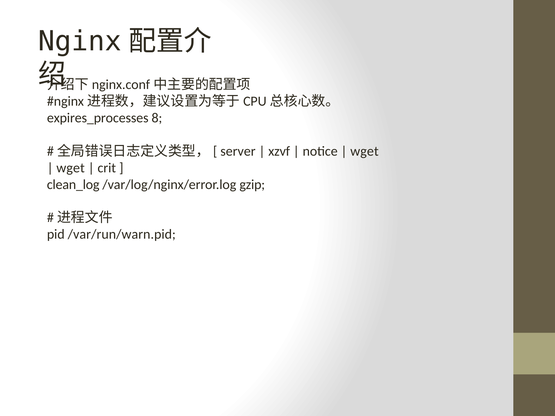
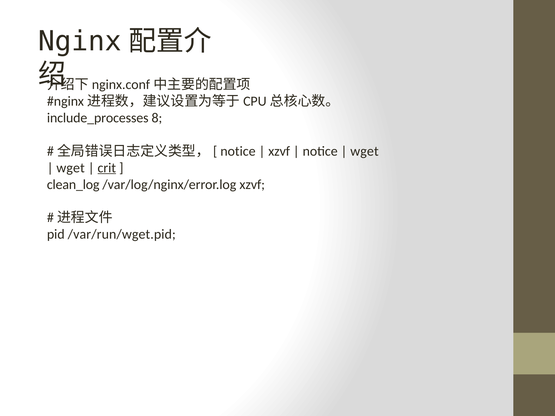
expires_processes: expires_processes -> include_processes (98, 118)
server: server -> notice (238, 151)
crit underline: none -> present (107, 168)
/var/log/nginx/error.log gzip: gzip -> xzvf (252, 185)
/var/run/warn.pid: /var/run/warn.pid -> /var/run/wget.pid (122, 234)
